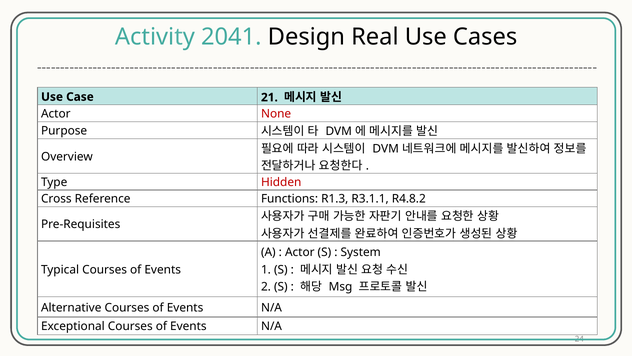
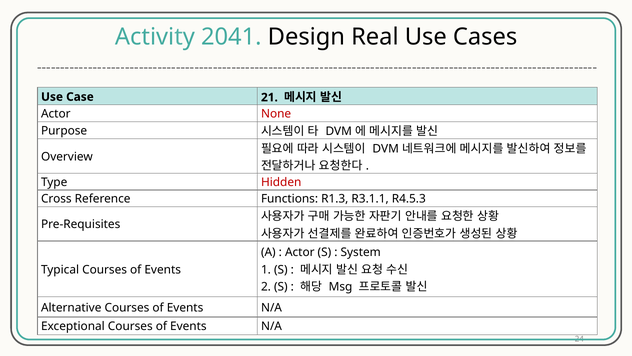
R4.8.2: R4.8.2 -> R4.5.3 (409, 199)
